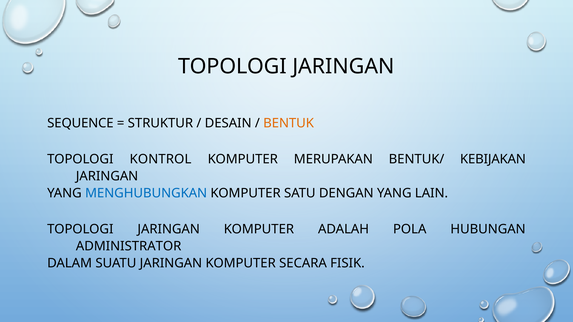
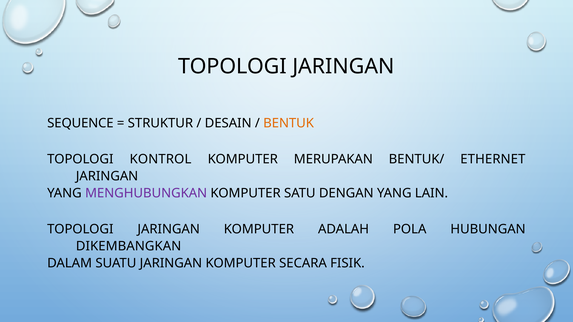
KEBIJAKAN: KEBIJAKAN -> ETHERNET (493, 159)
MENGHUBUNGKAN colour: blue -> purple (146, 193)
ADMINISTRATOR: ADMINISTRATOR -> DIKEMBANGKAN (129, 246)
